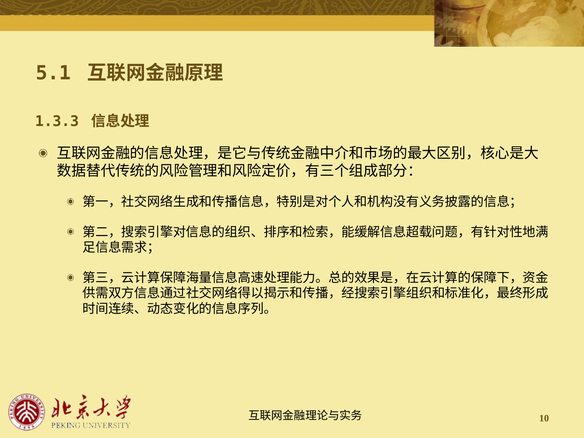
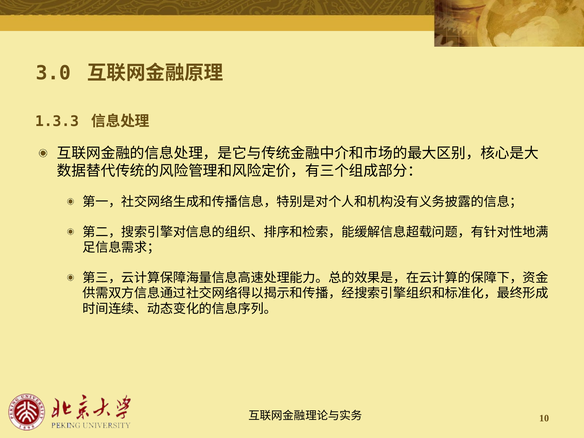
5.1: 5.1 -> 3.0 (53, 73)
